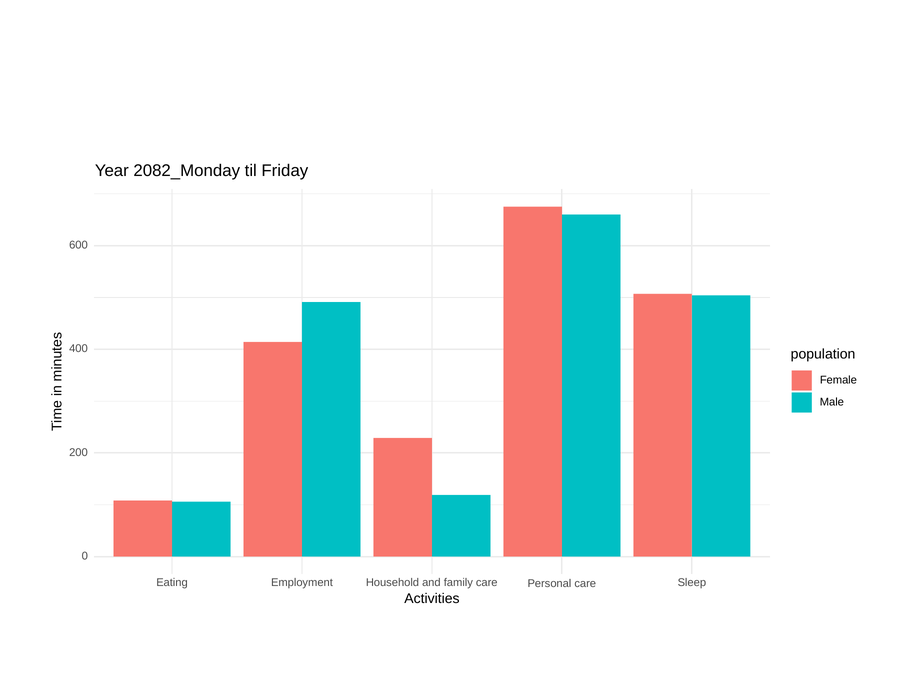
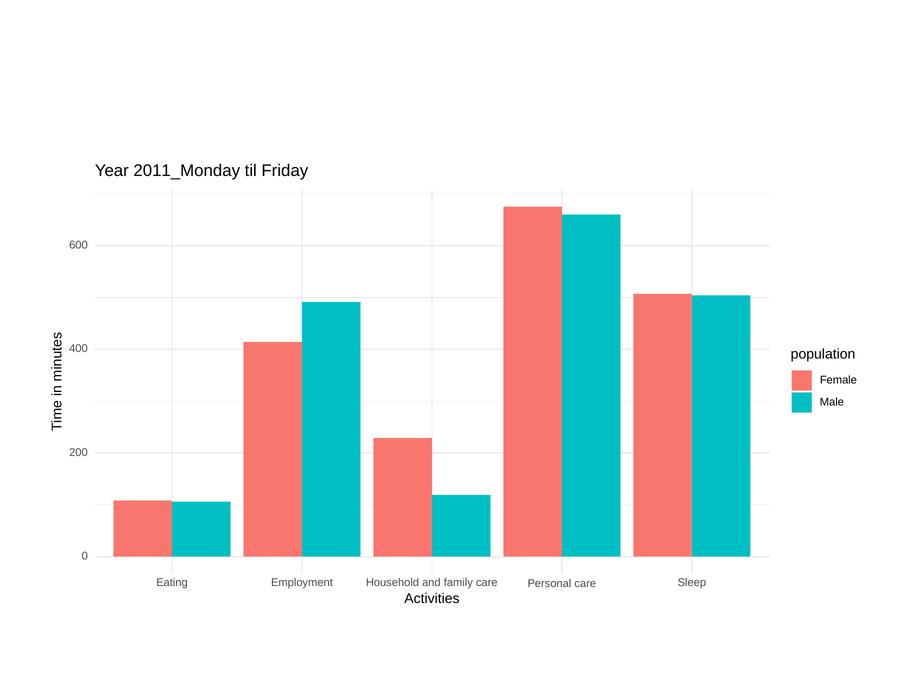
2082_Monday: 2082_Monday -> 2011_Monday (187, 171)
